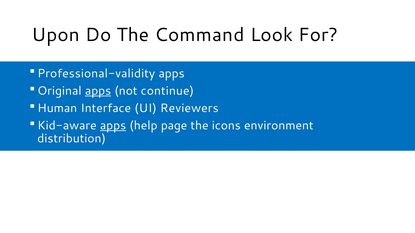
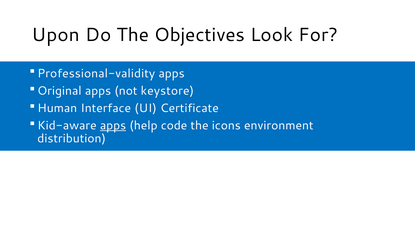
Command: Command -> Objectives (200, 35)
apps underline: present -> none (98, 91)
continue: continue -> keystore (167, 91)
Reviewers: Reviewers -> Certificate (189, 108)
page: page -> code (174, 126)
